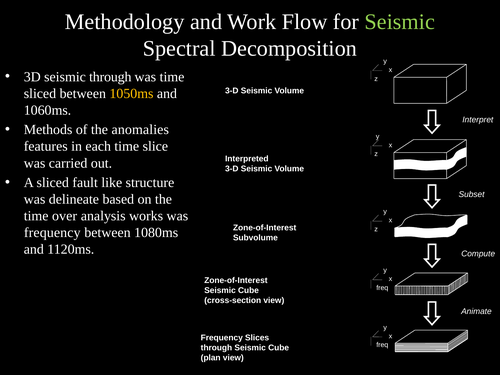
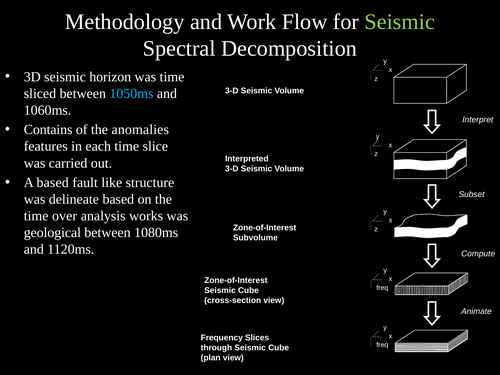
seismic through: through -> horizon (110, 77)
1050ms colour: yellow -> light blue (131, 94)
Methods: Methods -> Contains (48, 130)
A sliced: sliced -> based (53, 183)
frequency: frequency -> geological (52, 233)
